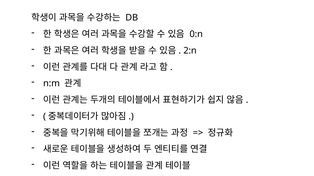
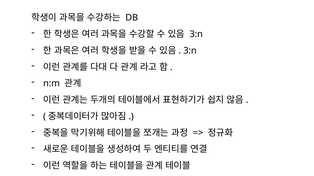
0:n: 0:n -> 3:n (196, 34)
2:n: 2:n -> 3:n (190, 51)
